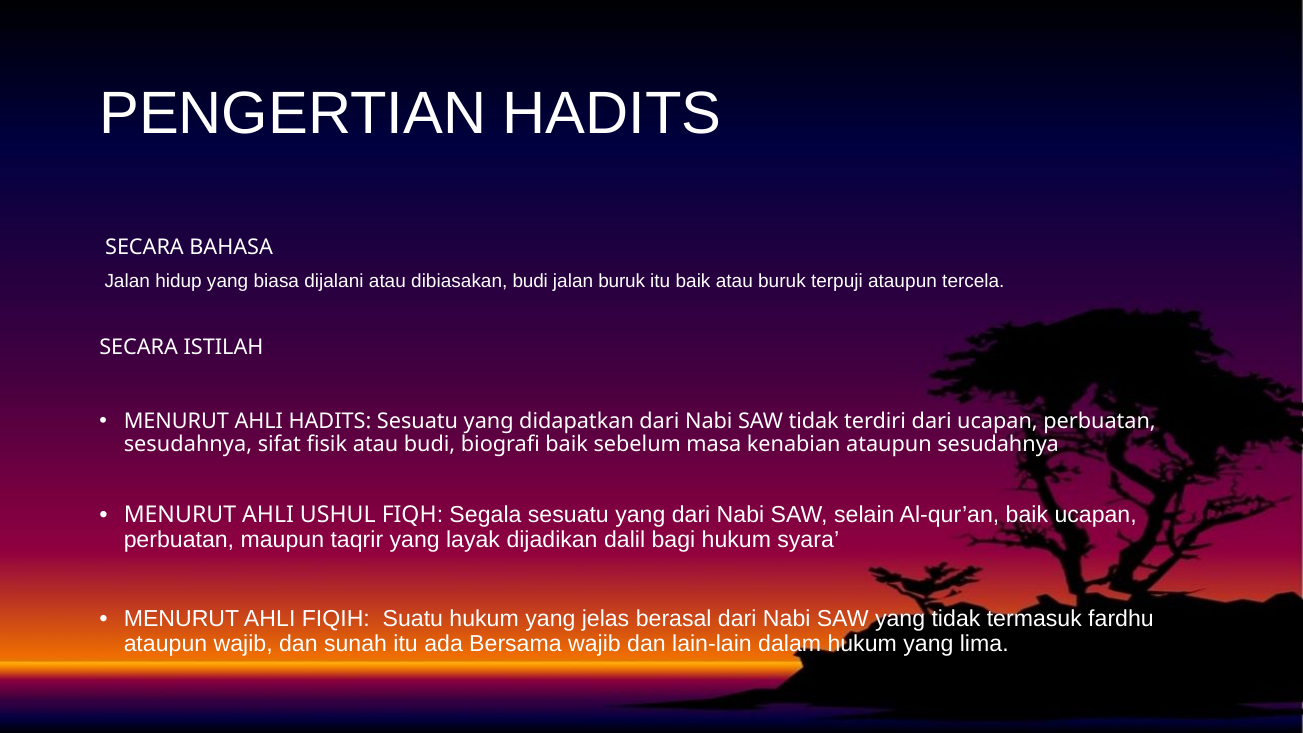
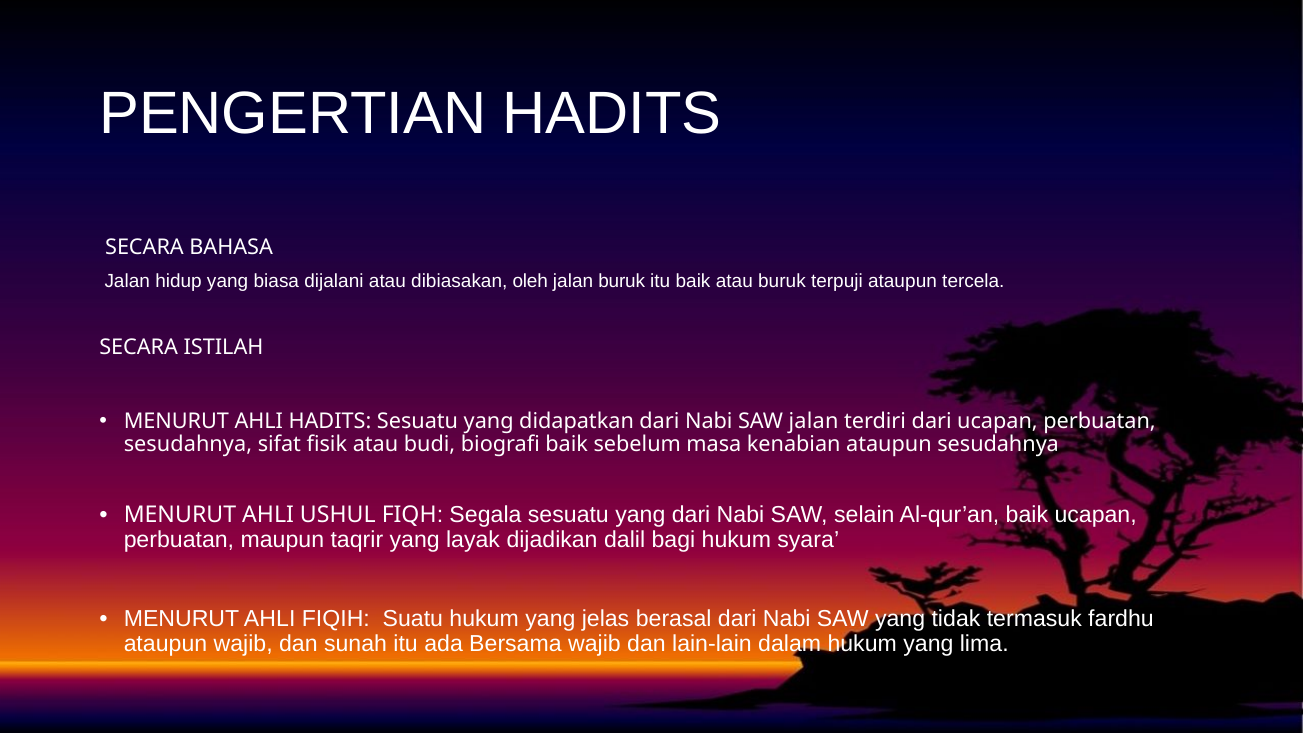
dibiasakan budi: budi -> oleh (530, 281)
SAW tidak: tidak -> jalan (814, 421)
